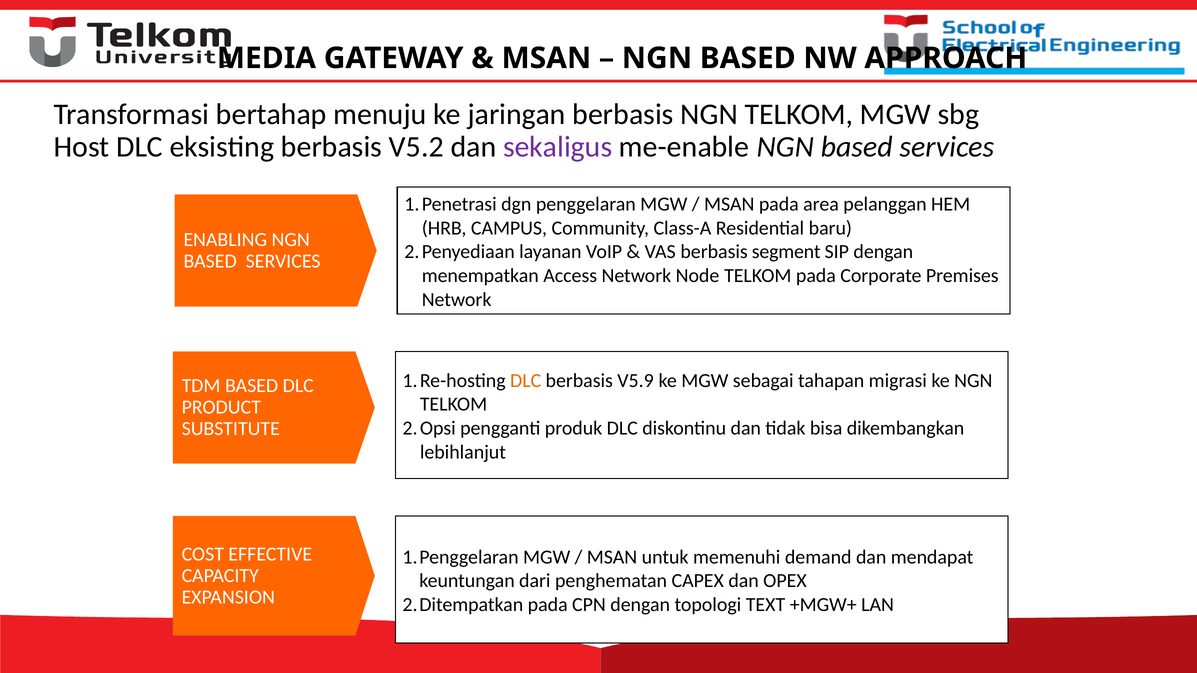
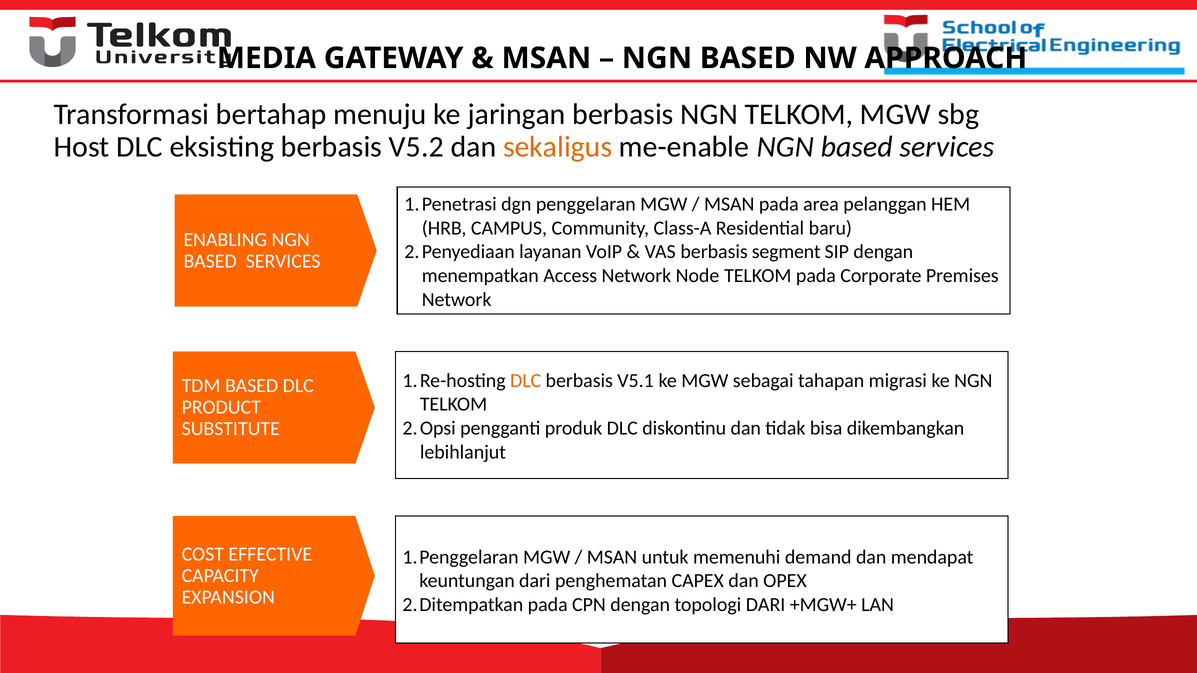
sekaligus colour: purple -> orange (558, 147)
V5.9: V5.9 -> V5.1 (636, 381)
topologi TEXT: TEXT -> DARI (766, 605)
